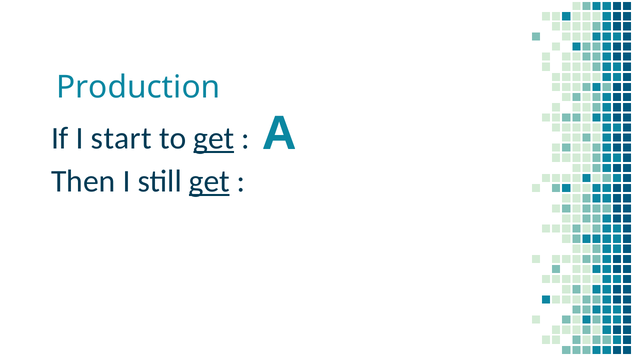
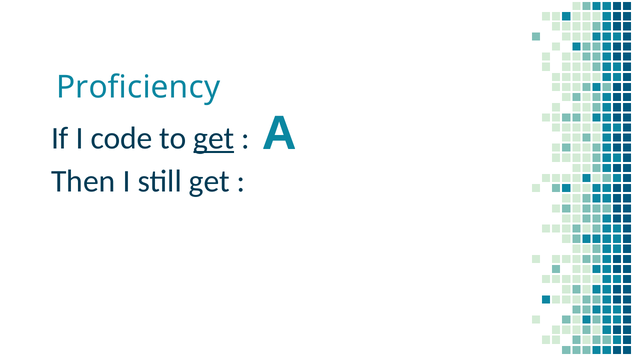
Production: Production -> Proficiency (138, 87)
start: start -> code (122, 138)
get underline: present -> none (209, 182)
